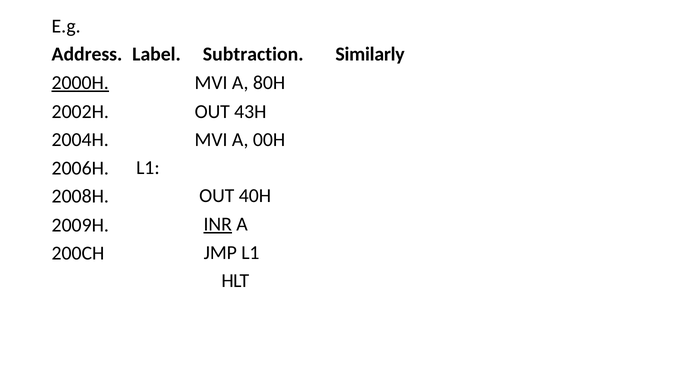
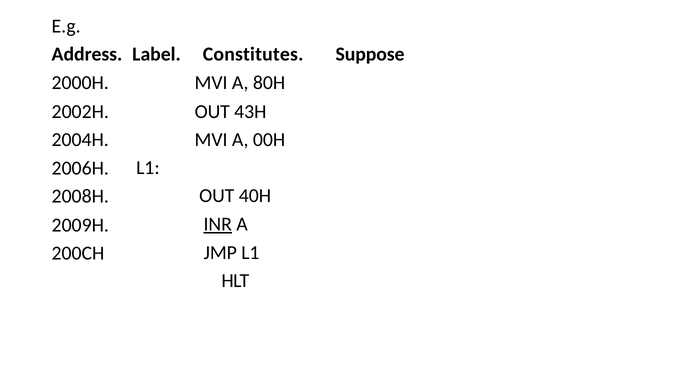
Subtraction: Subtraction -> Constitutes (253, 54)
Similarly: Similarly -> Suppose (370, 54)
2000H underline: present -> none (80, 83)
